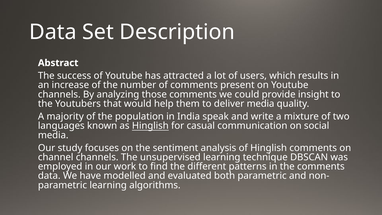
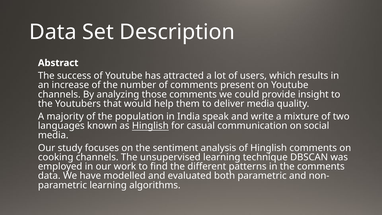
channel: channel -> cooking (56, 157)
